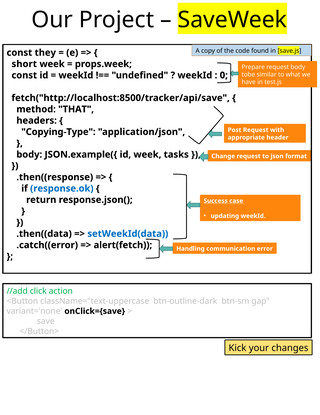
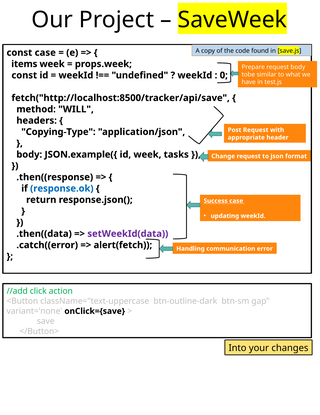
const they: they -> case (45, 53)
short: short -> items (24, 64)
THAT: THAT -> WILL (76, 109)
setWeekId(data colour: blue -> purple (128, 233)
Kick: Kick -> Into (238, 347)
